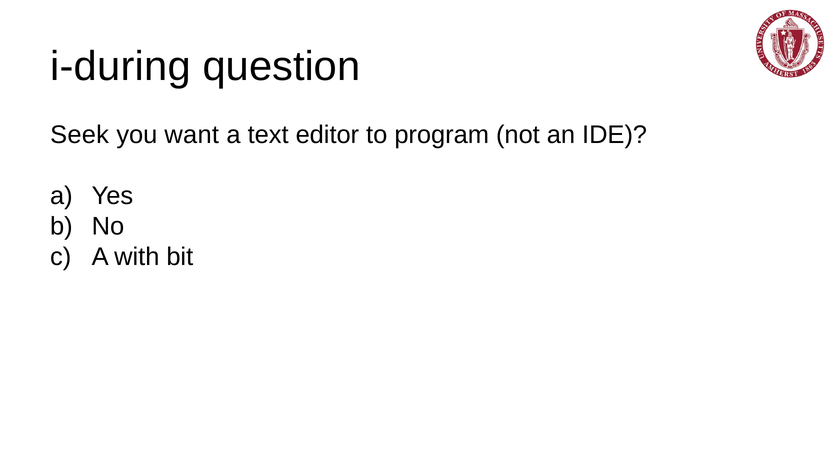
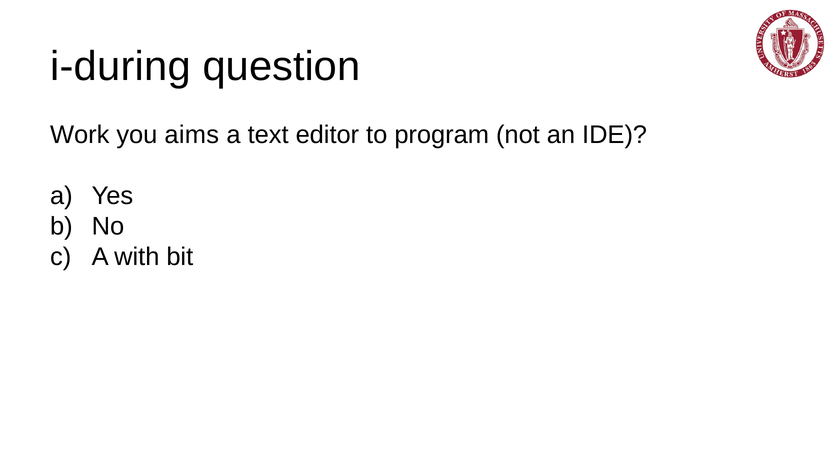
Seek: Seek -> Work (80, 135)
want: want -> aims (192, 135)
